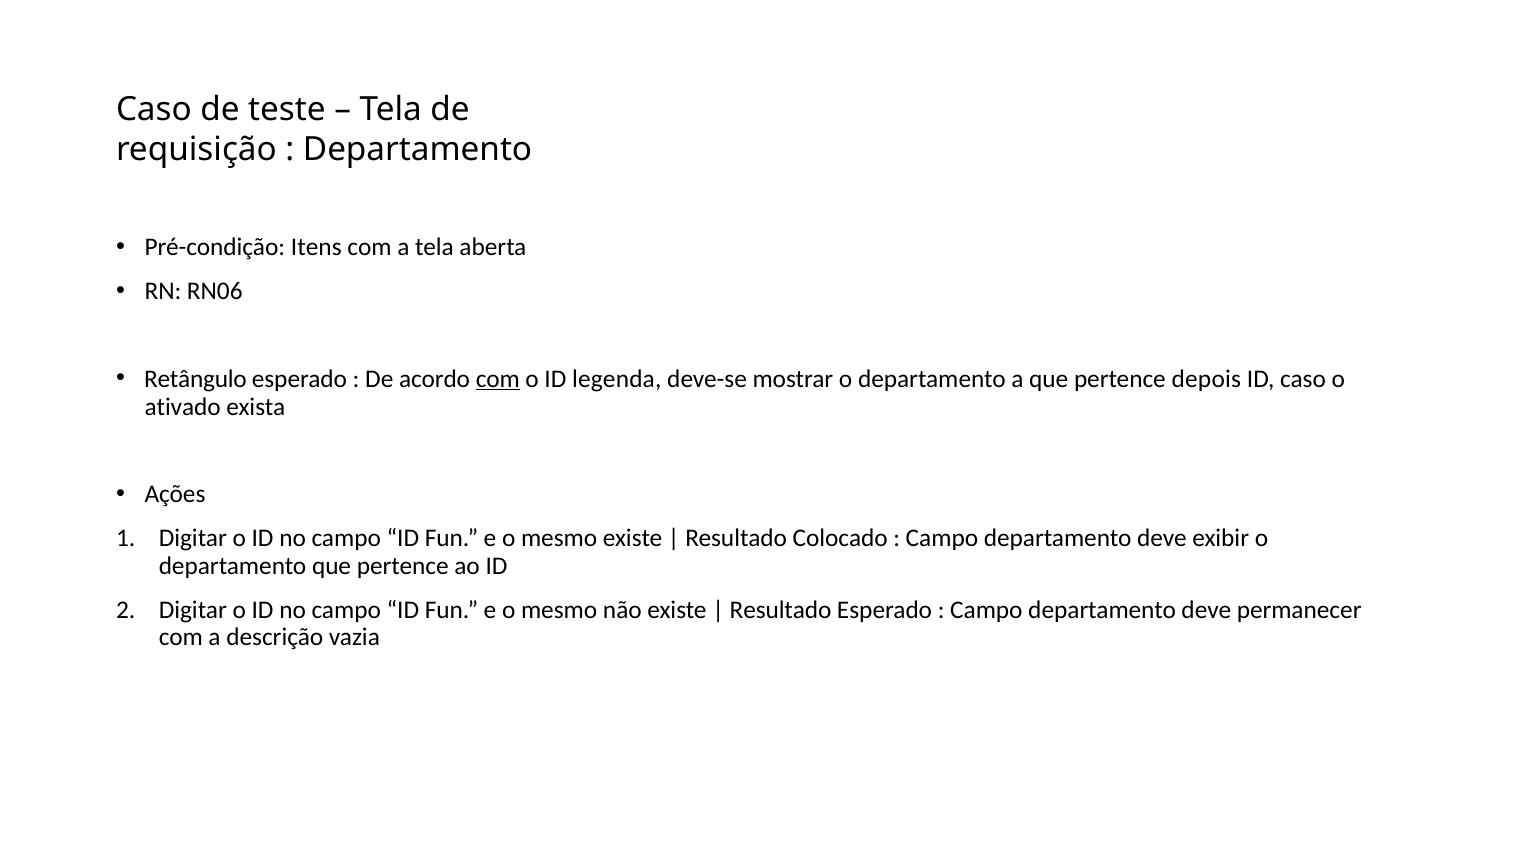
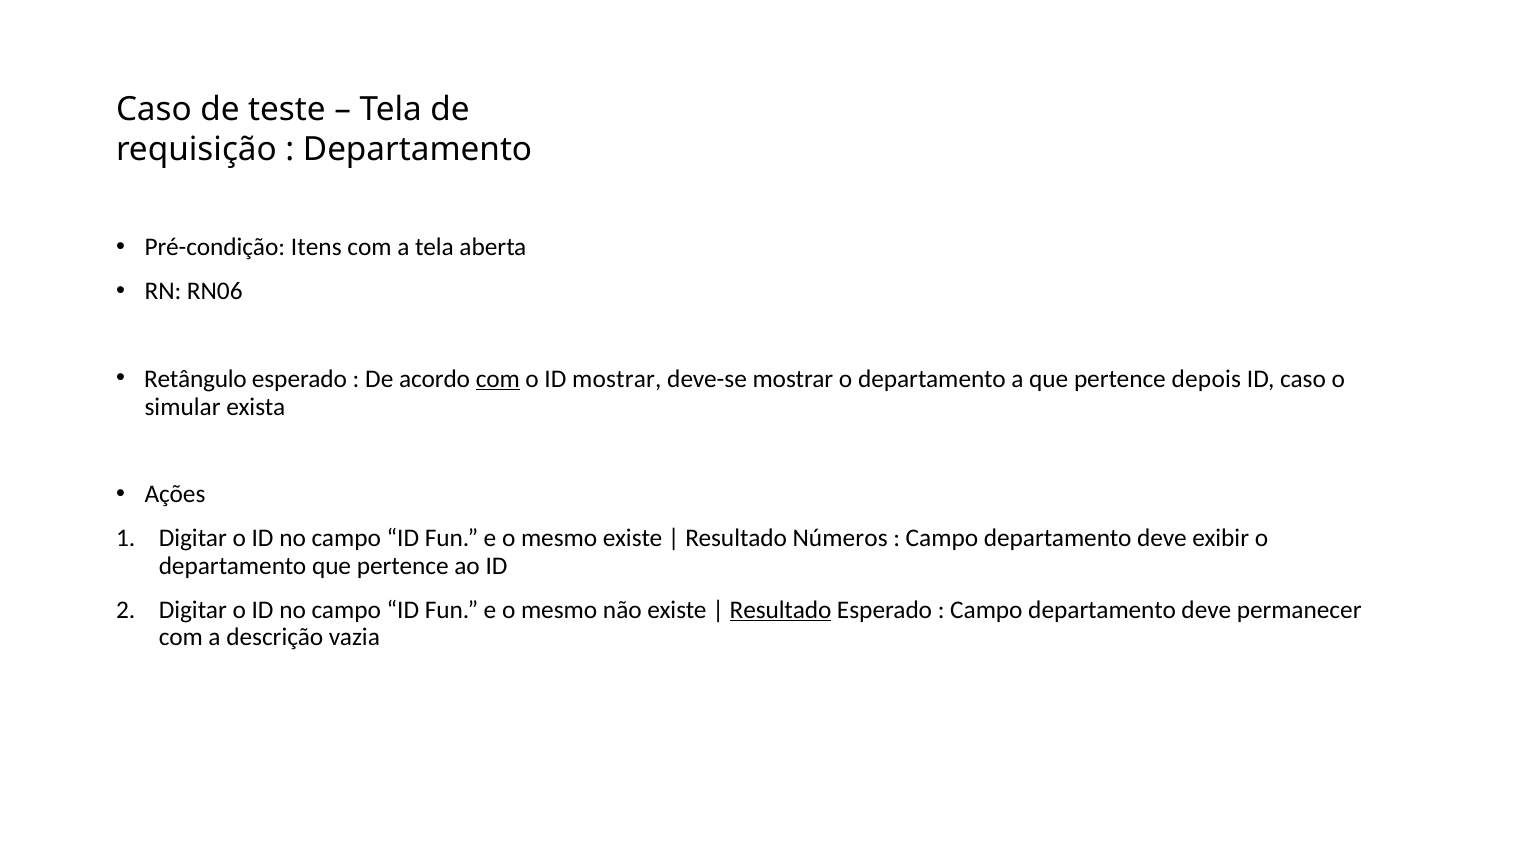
ID legenda: legenda -> mostrar (617, 379)
ativado: ativado -> simular (183, 407)
Colocado: Colocado -> Números (840, 538)
Resultado underline: none -> present (781, 610)
